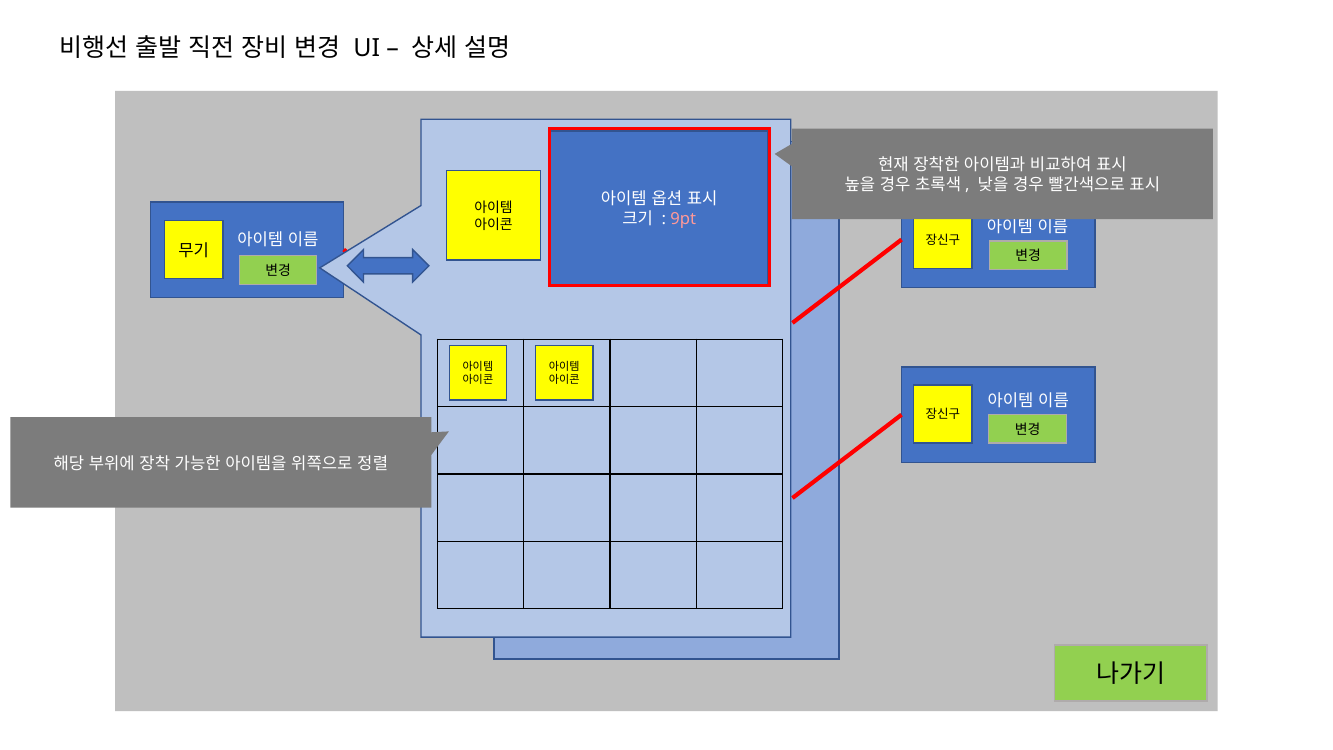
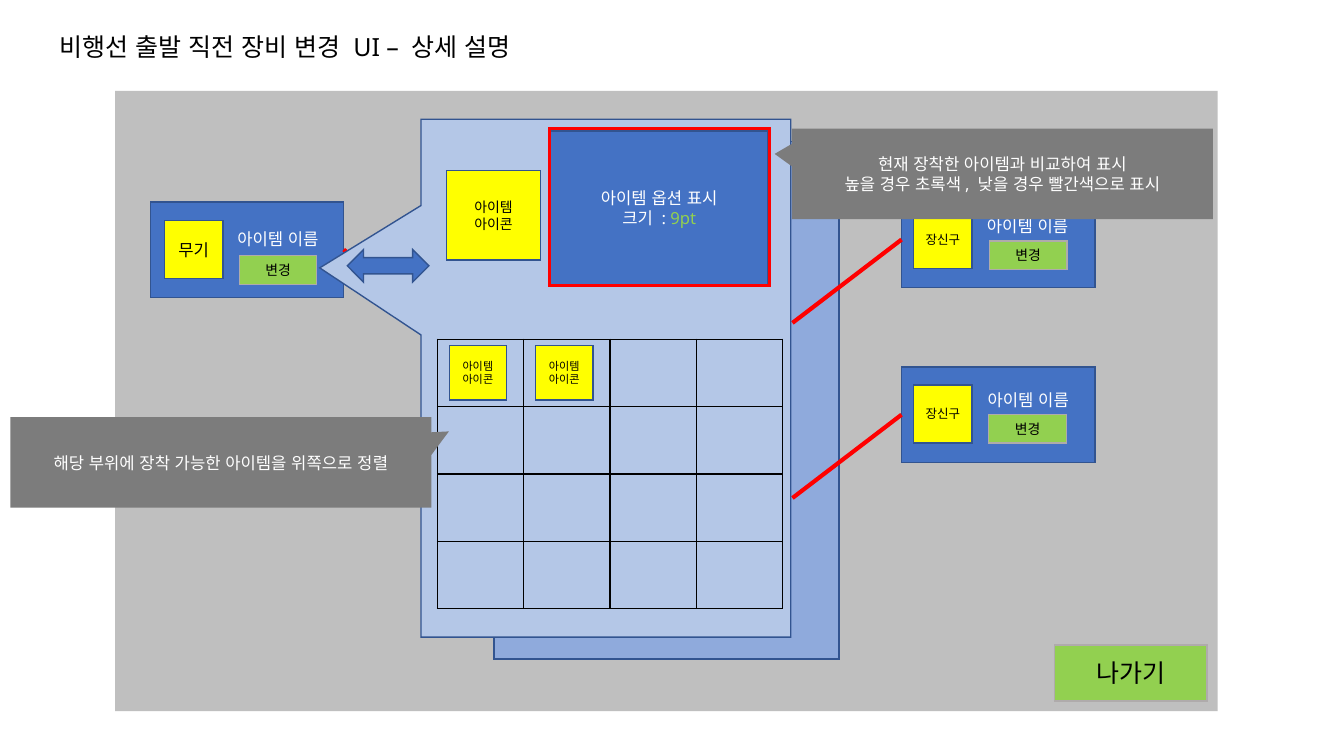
9pt colour: pink -> light green (683, 219)
